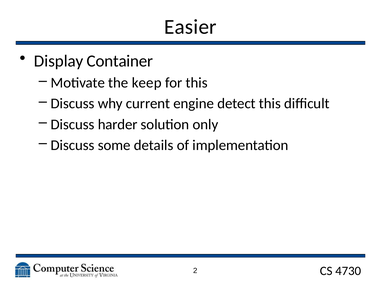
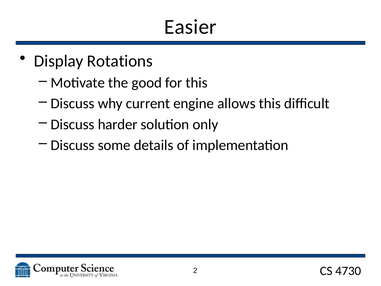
Container: Container -> Rotations (120, 61)
keep: keep -> good (147, 83)
detect: detect -> allows (236, 104)
